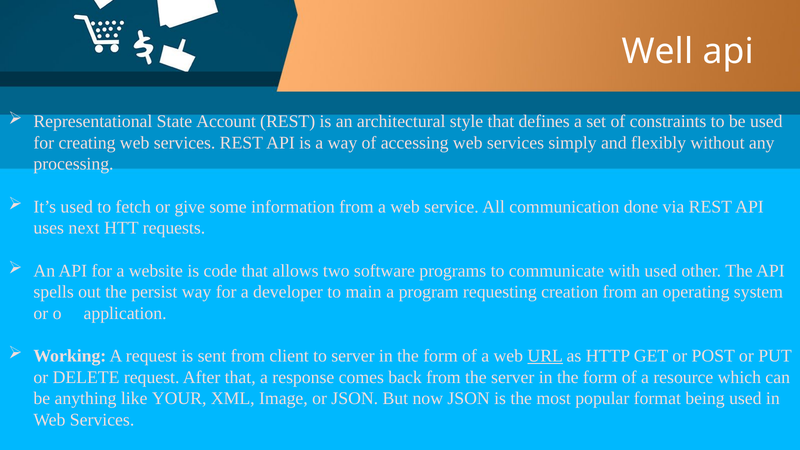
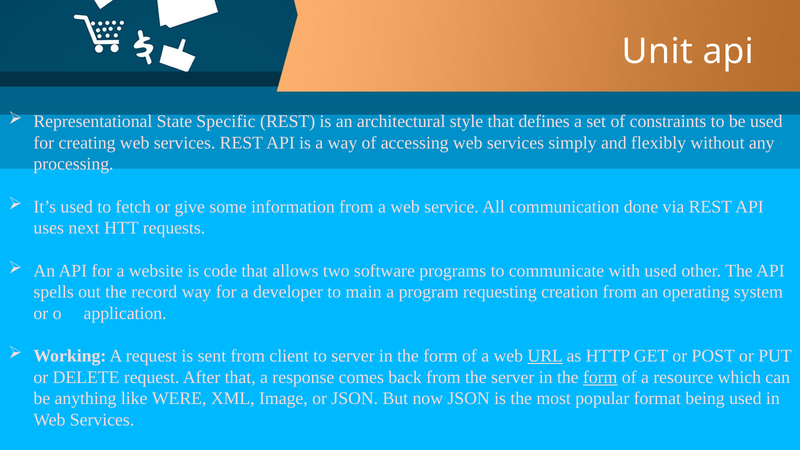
Well: Well -> Unit (657, 52)
Account: Account -> Specific (226, 121)
persist: persist -> record (154, 292)
form underline: none -> present (600, 377)
YOUR: YOUR -> WERE (179, 399)
